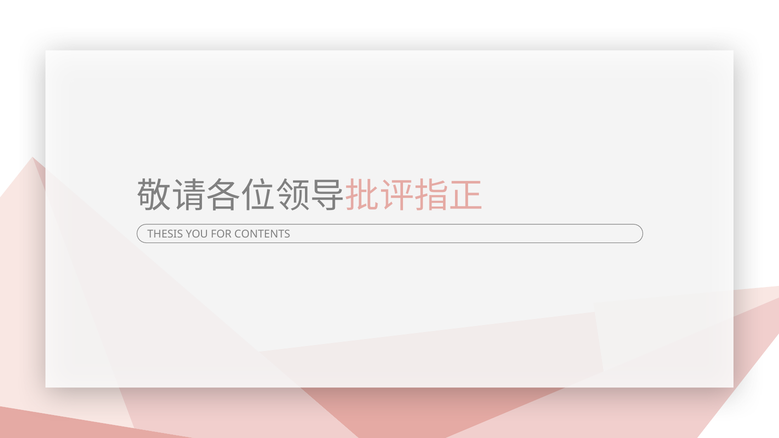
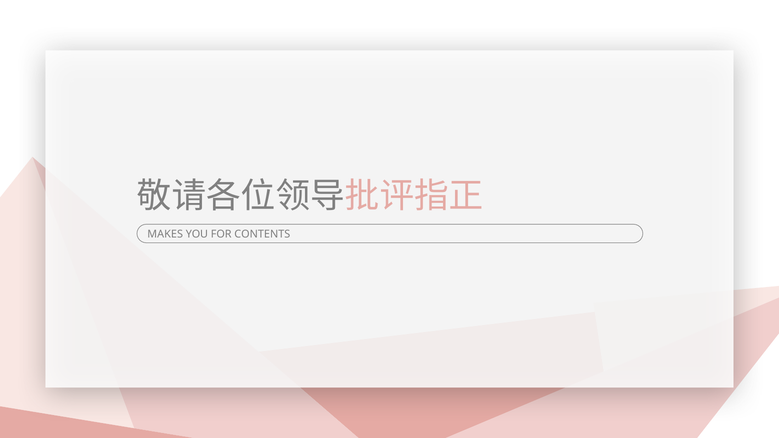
THESIS: THESIS -> MAKES (165, 234)
